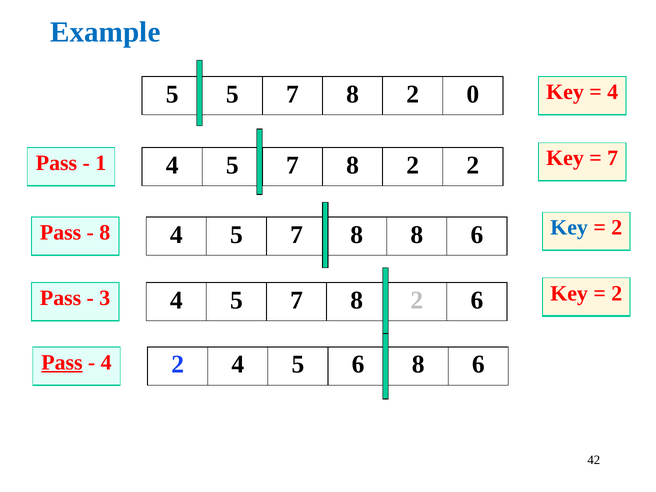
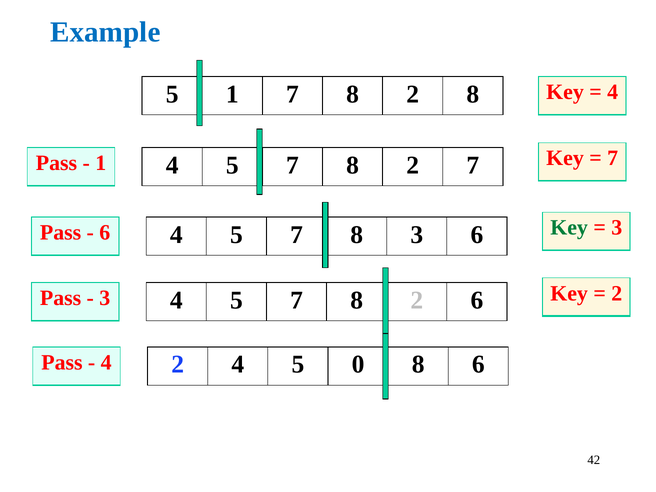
5 5: 5 -> 1 (232, 94)
2 0: 0 -> 8 (473, 94)
2 2: 2 -> 7 (473, 165)
8: 8 -> 6 (105, 233)
8 8: 8 -> 3 (417, 235)
Key colour: blue -> green (569, 228)
2: 2 -> 3 (617, 228)
Pass underline: present -> none (62, 362)
5 6: 6 -> 0 (358, 365)
